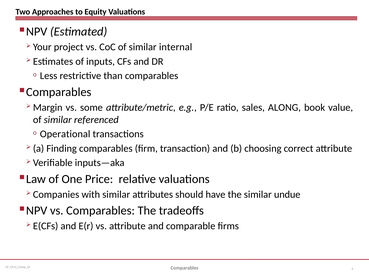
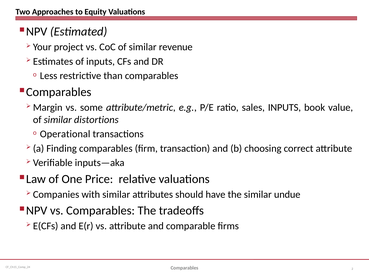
internal: internal -> revenue (176, 47)
sales ALONG: ALONG -> INPUTS (284, 107)
referenced: referenced -> distortions (96, 120)
